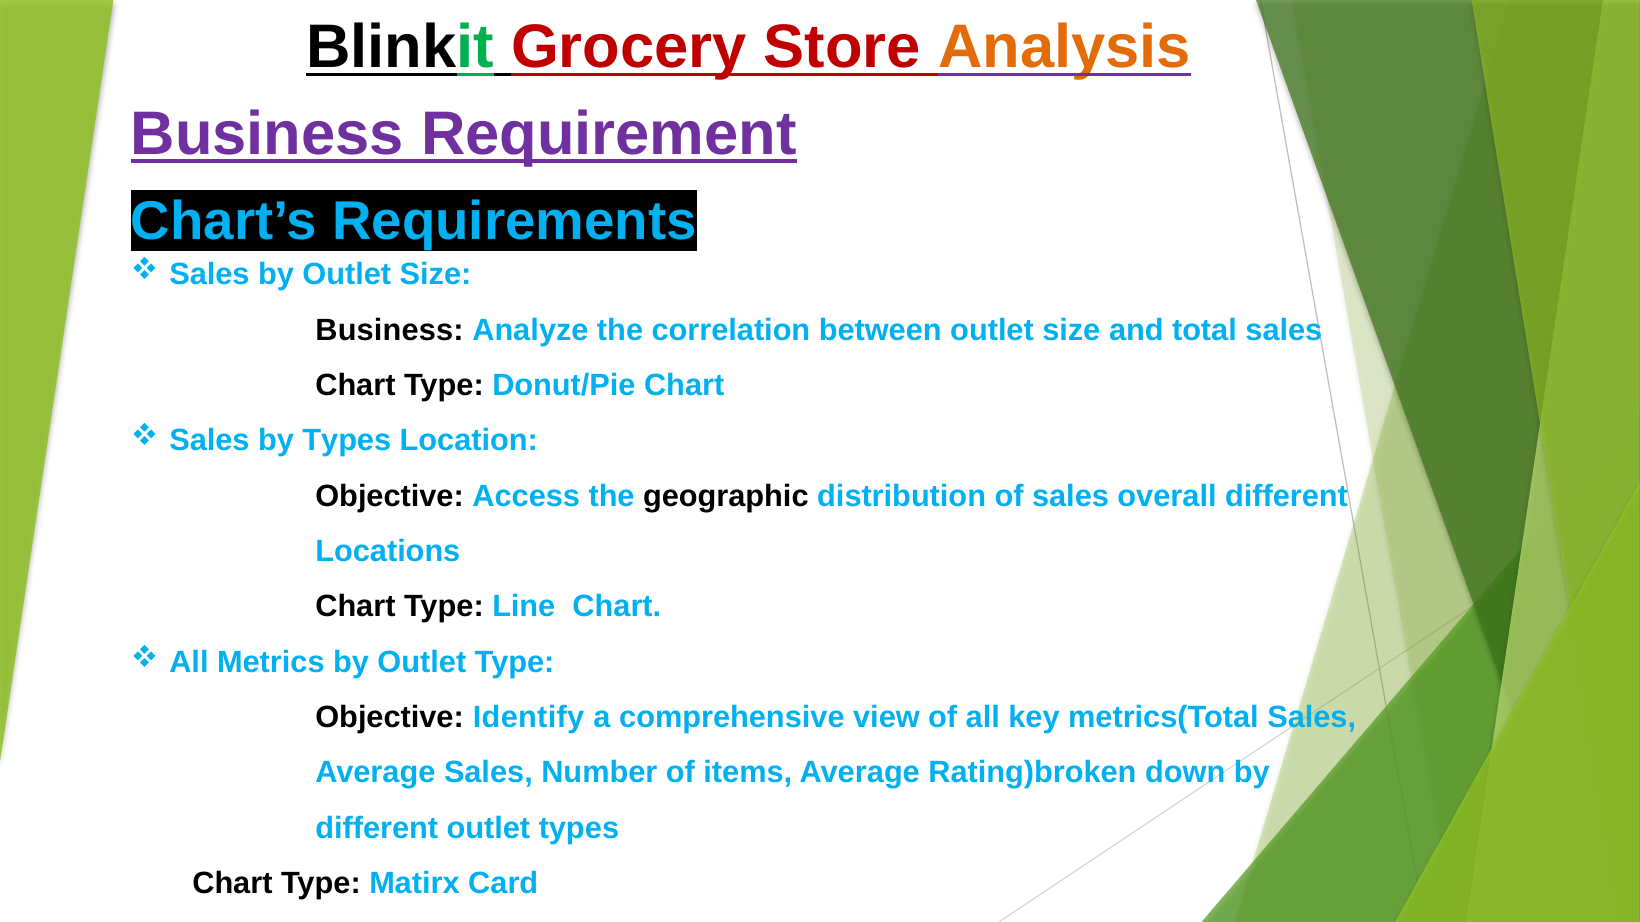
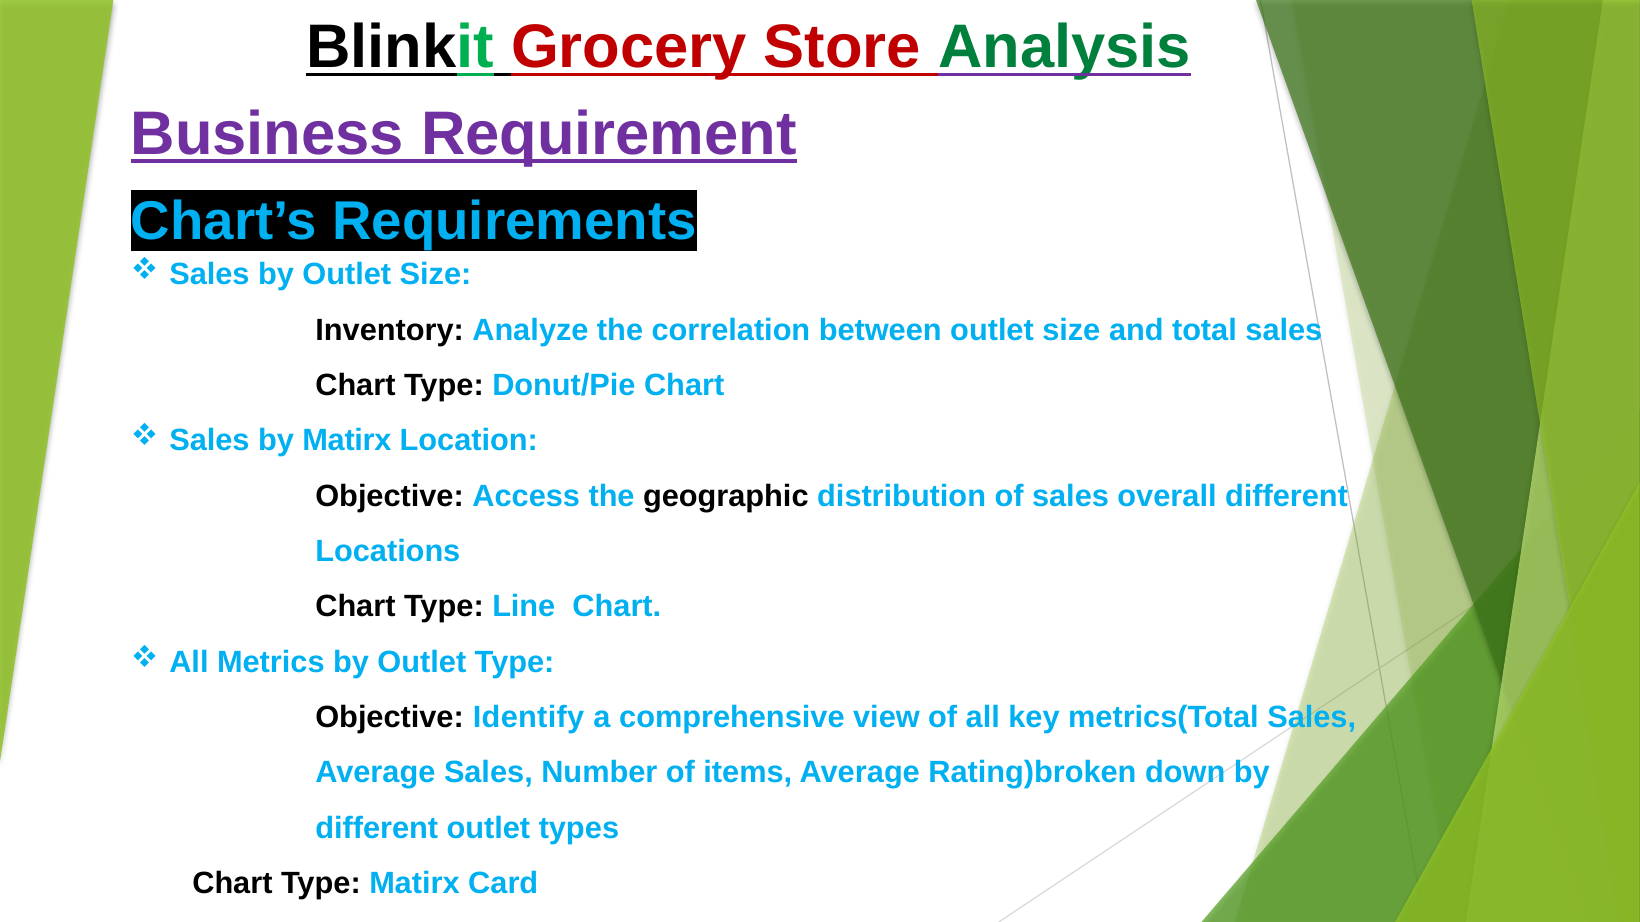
Analysis colour: orange -> green (1065, 47)
Business: Business -> Inventory (390, 330)
by Types: Types -> Matirx (347, 441)
